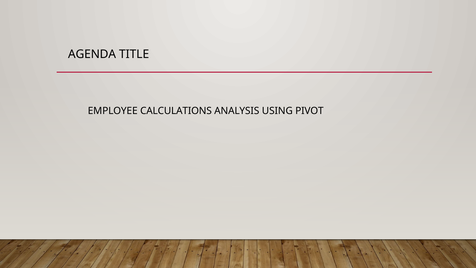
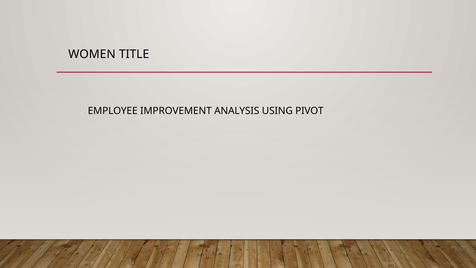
AGENDA: AGENDA -> WOMEN (92, 54)
CALCULATIONS: CALCULATIONS -> IMPROVEMENT (176, 111)
